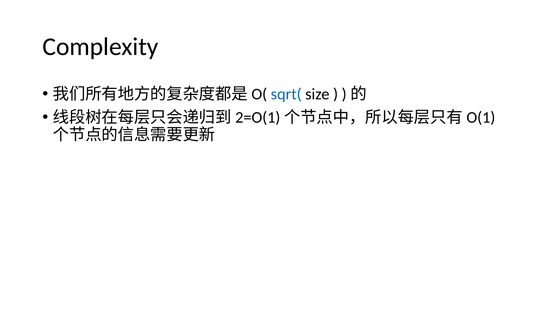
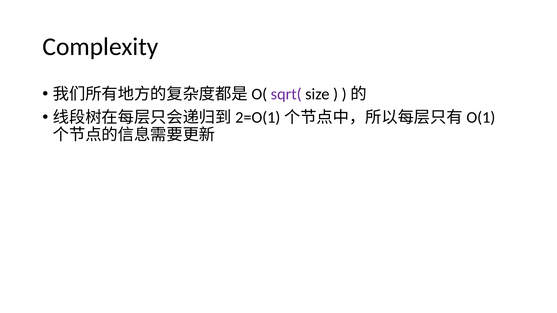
sqrt( colour: blue -> purple (286, 94)
